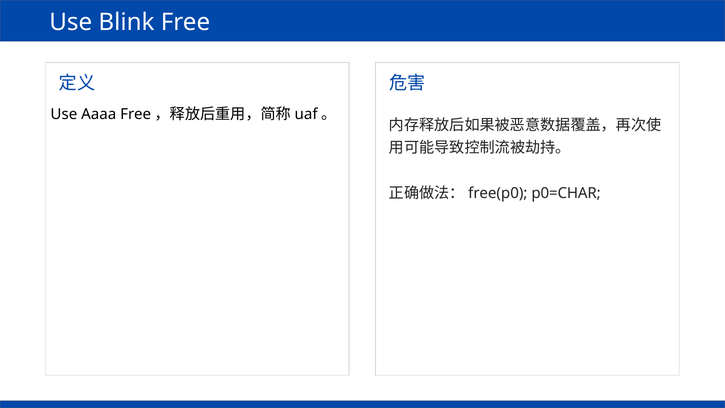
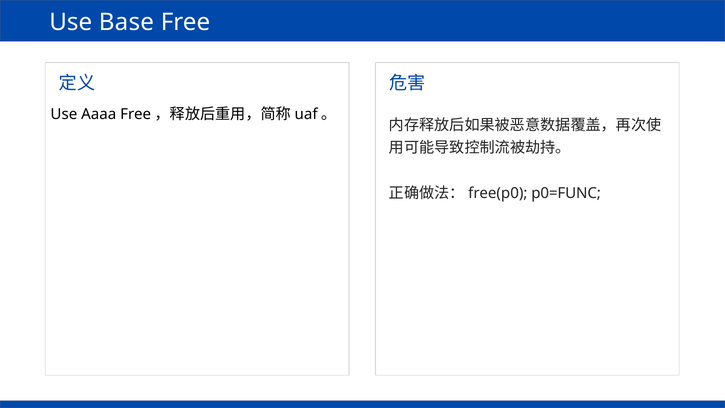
Blink: Blink -> Base (126, 22)
p0=CHAR: p0=CHAR -> p0=FUNC (566, 193)
